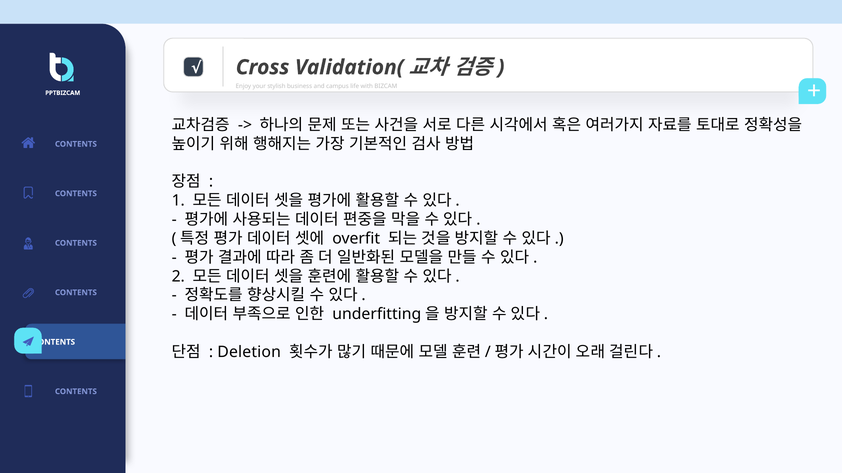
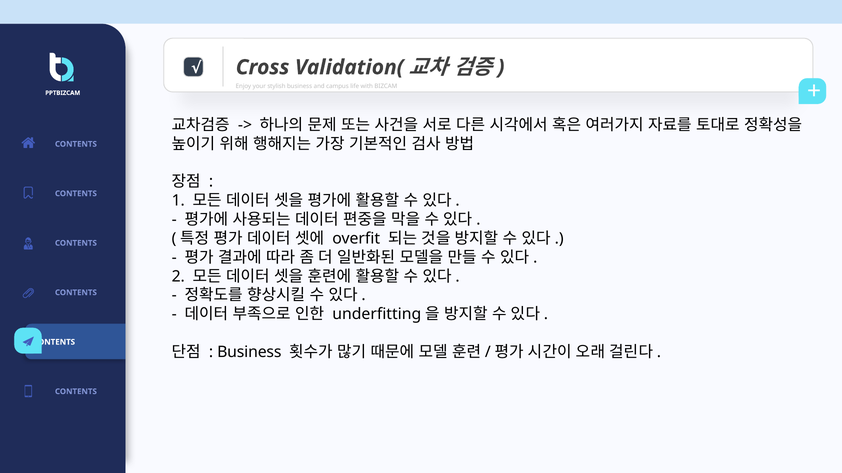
Deletion: Deletion -> Business (249, 352)
